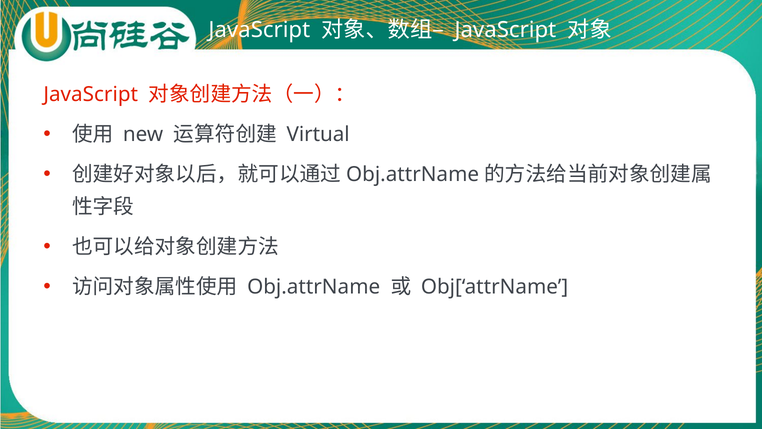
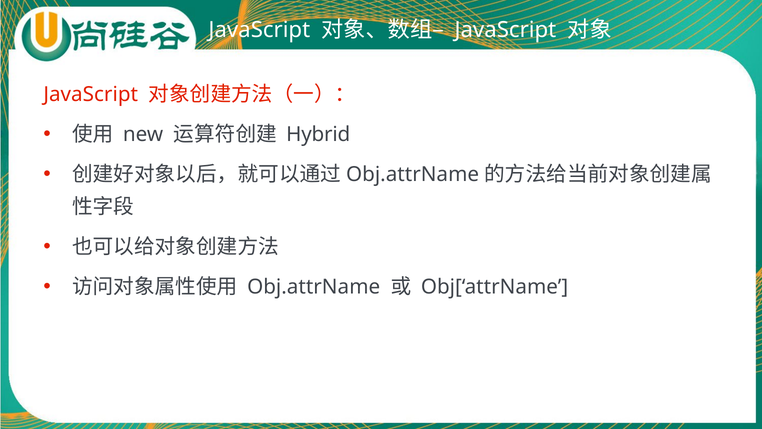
Virtual: Virtual -> Hybrid (318, 134)
